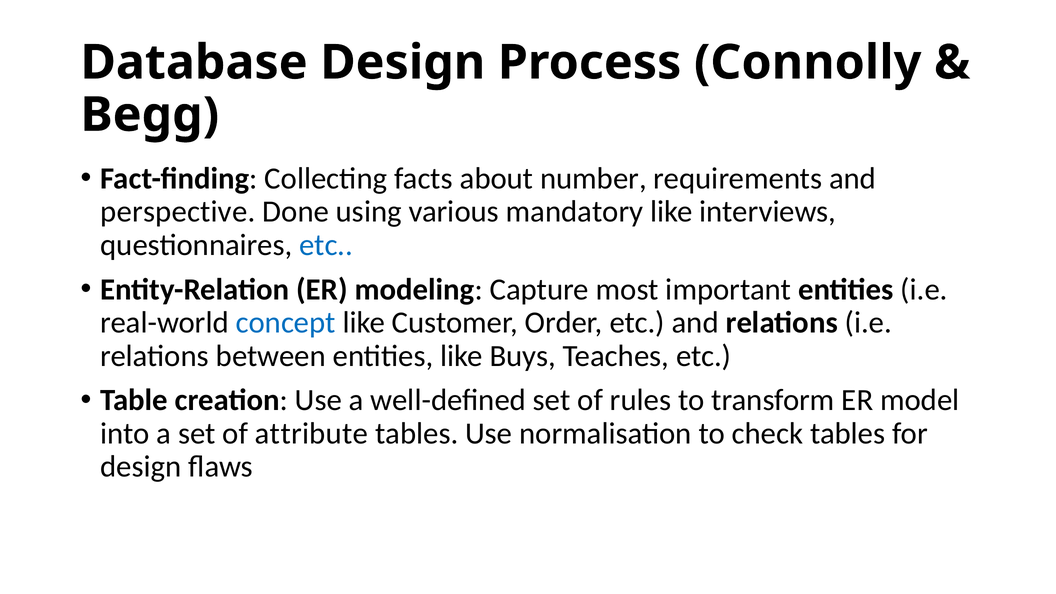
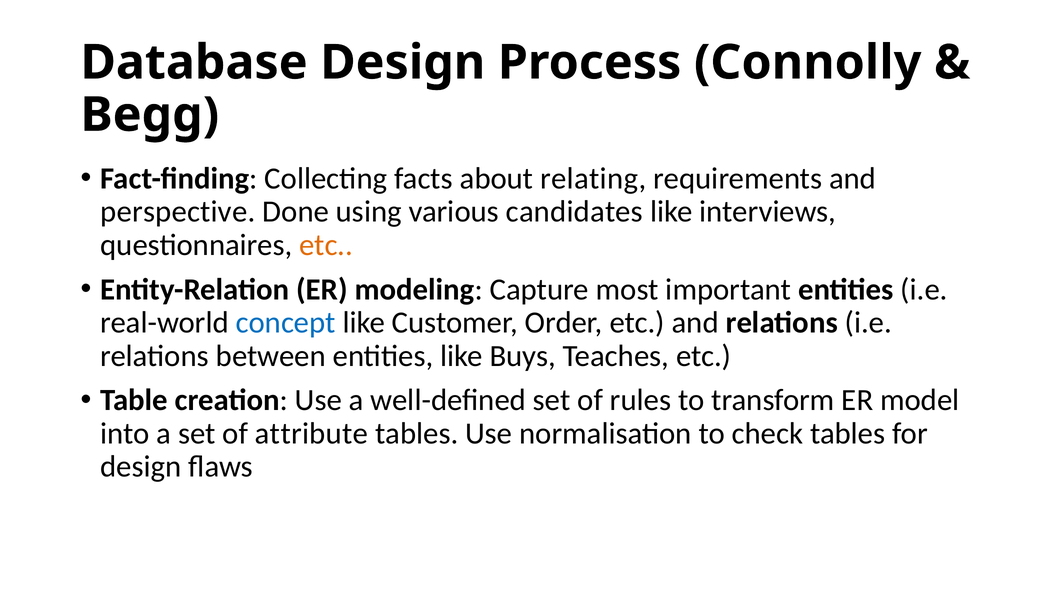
number: number -> relating (593, 179)
mandatory: mandatory -> candidates (574, 212)
etc colour: blue -> orange (326, 245)
